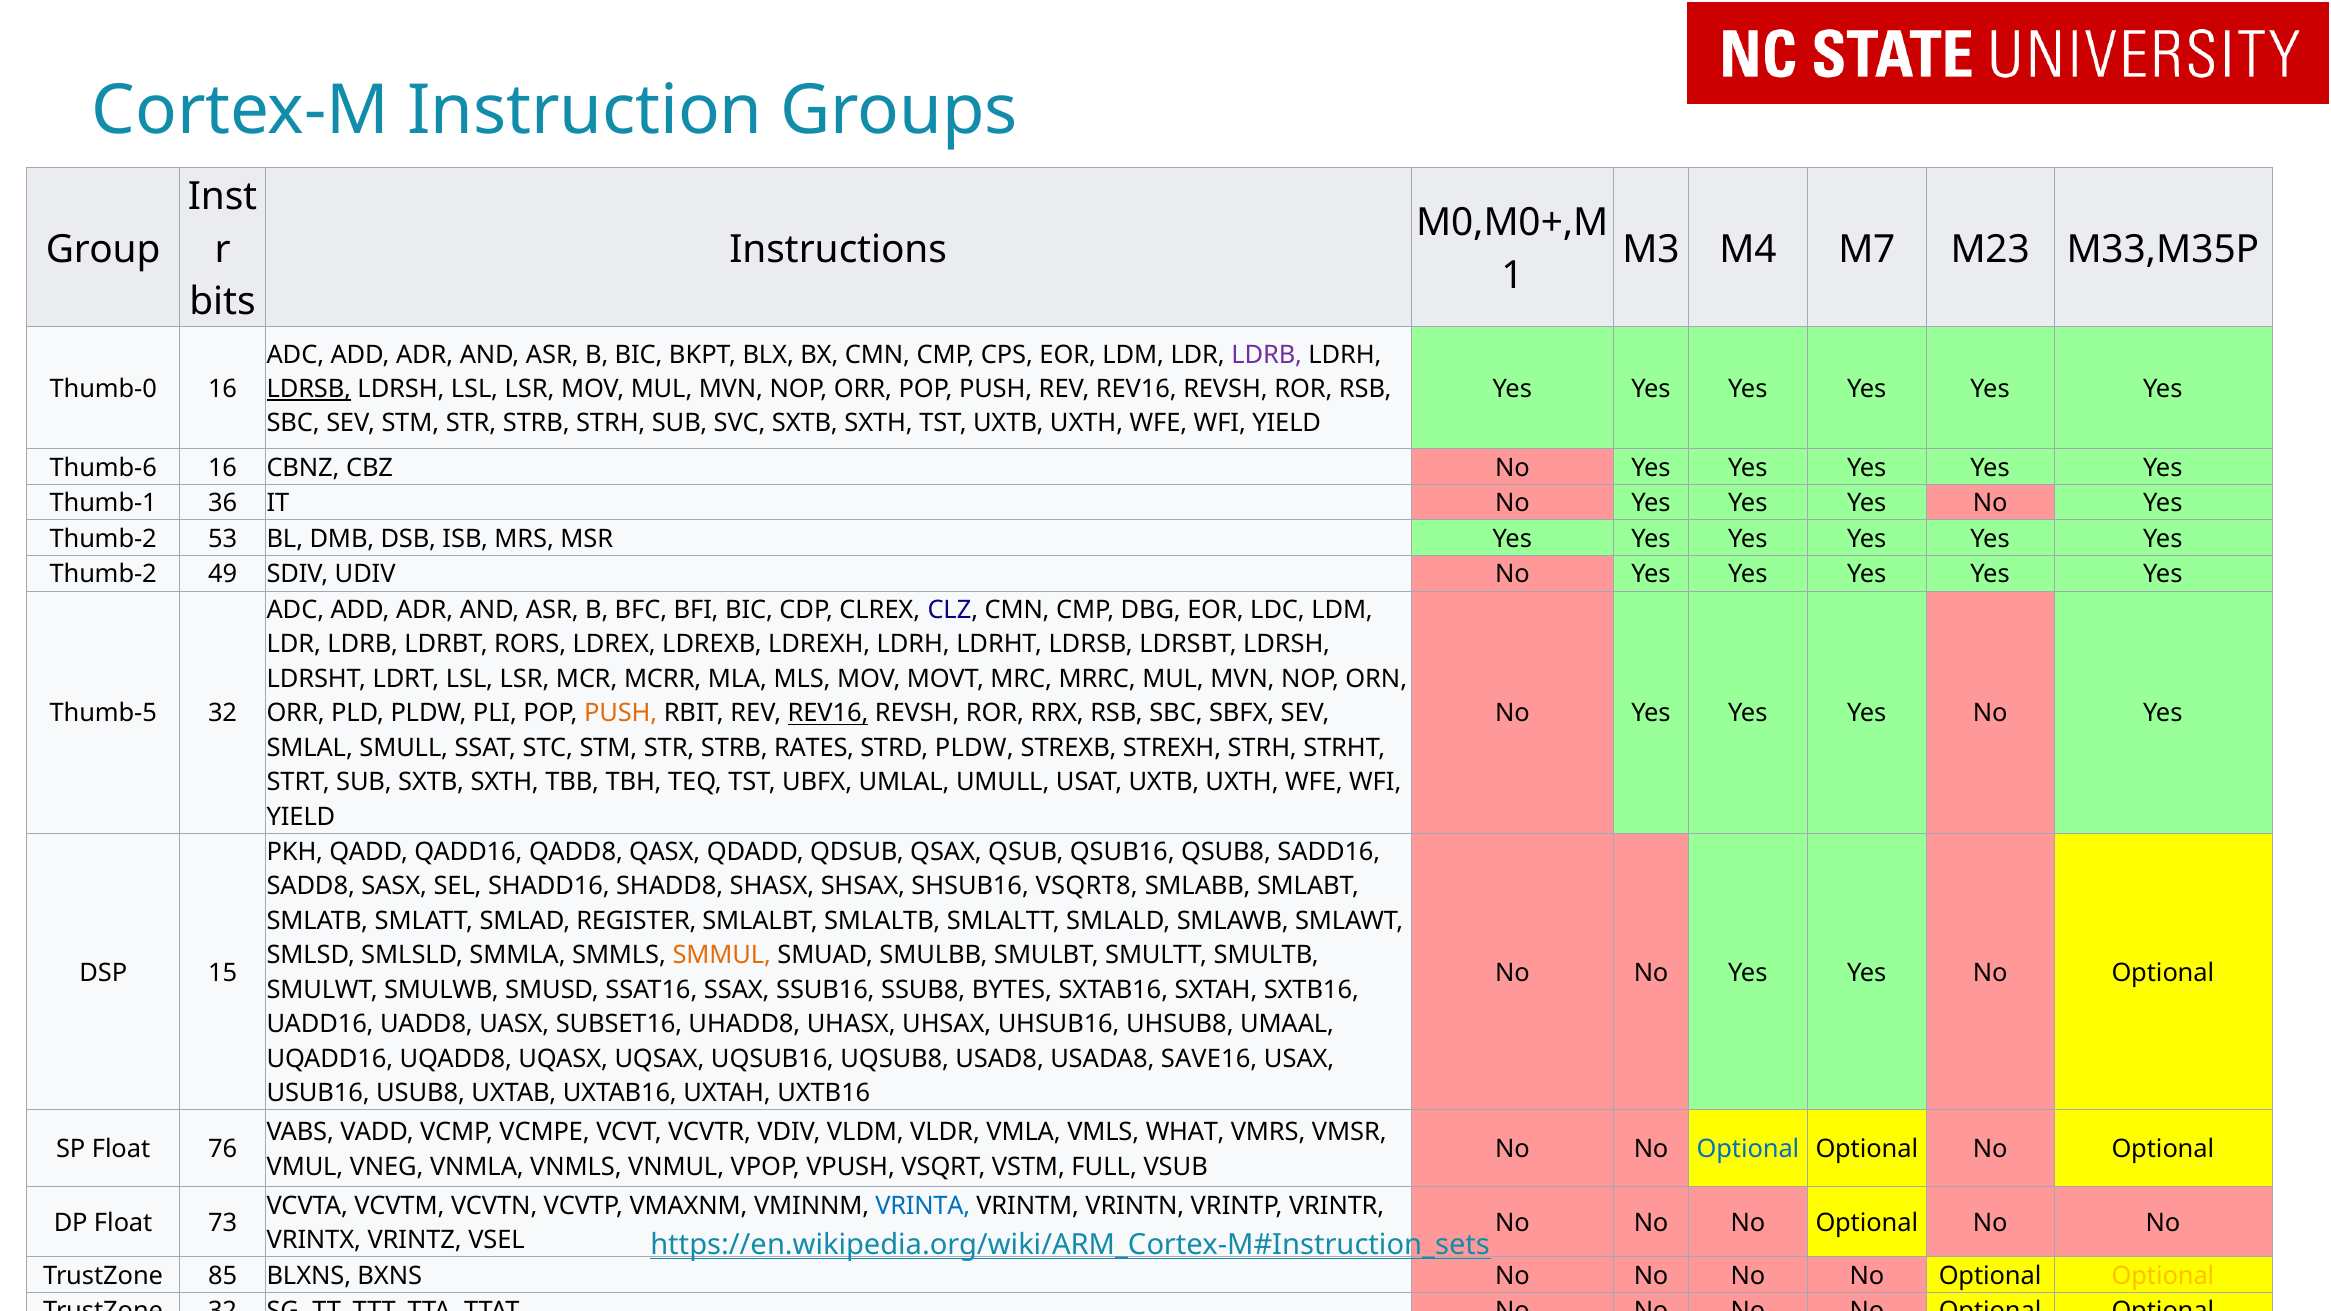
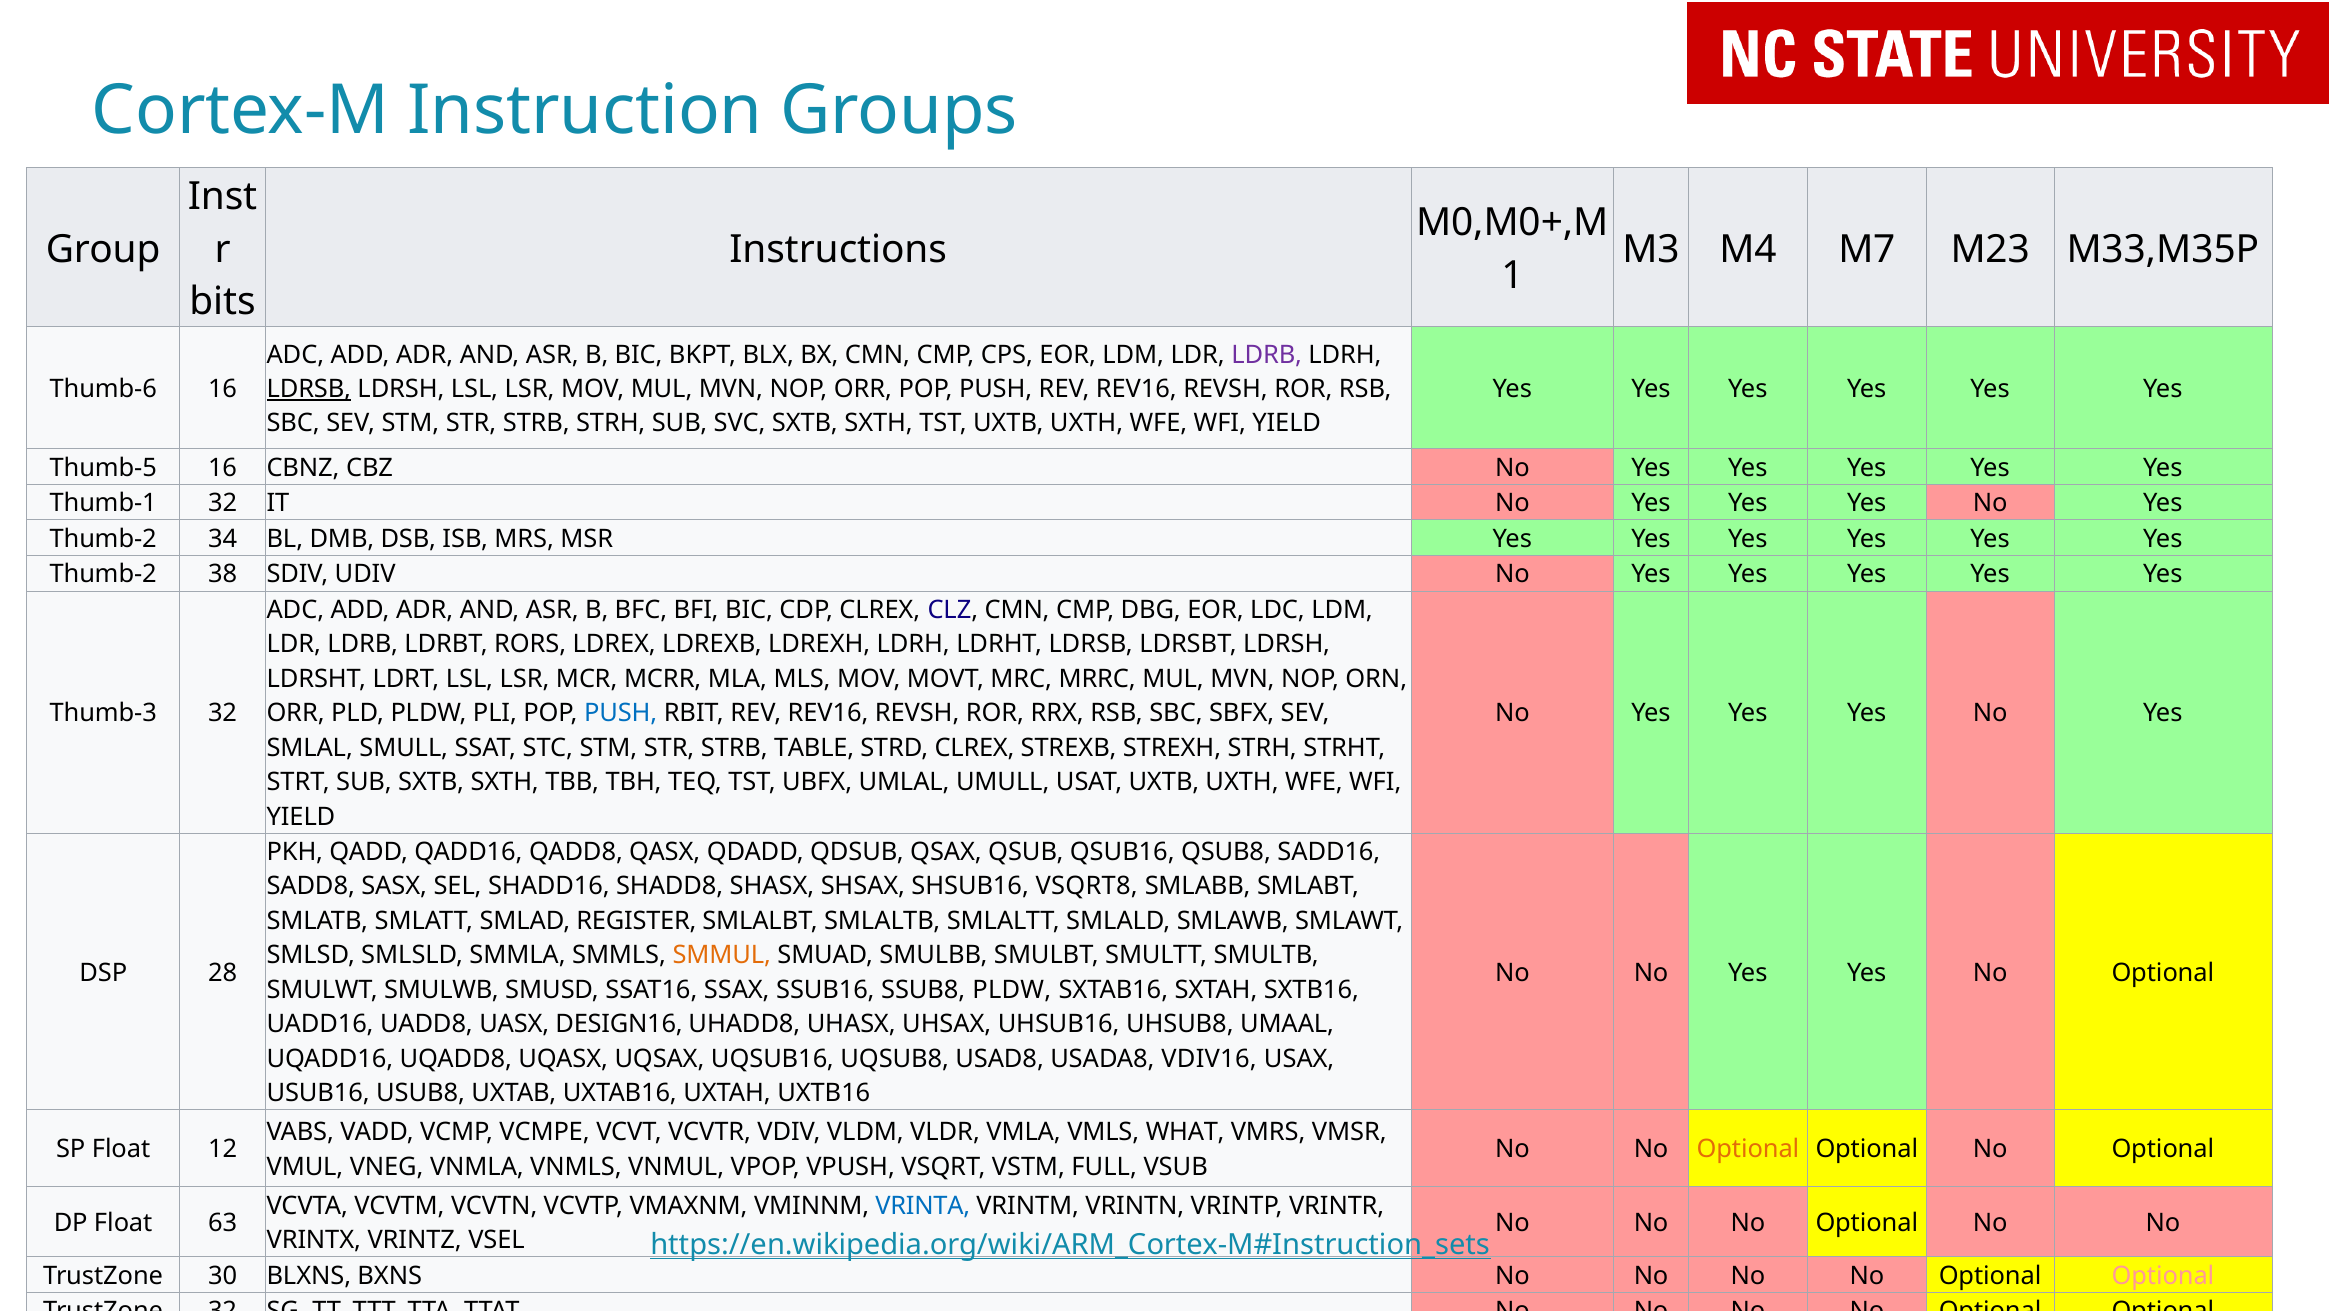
Thumb-0: Thumb-0 -> Thumb-6 (103, 389)
Thumb-6: Thumb-6 -> Thumb-5 (103, 468)
Thumb-1 36: 36 -> 32 (223, 503)
53: 53 -> 34 (223, 539)
49: 49 -> 38 (223, 575)
Thumb-5: Thumb-5 -> Thumb-3 (103, 713)
PUSH colour: orange -> blue (621, 713)
REV16 underline: present -> none (828, 713)
RATES: RATES -> TABLE (814, 748)
STRD PLDW: PLDW -> CLREX (975, 748)
15: 15 -> 28 (223, 973)
SSUB8 BYTES: BYTES -> PLDW (1012, 990)
SUBSET16: SUBSET16 -> DESIGN16 (619, 1024)
SAVE16: SAVE16 -> VDIV16 (1209, 1059)
76: 76 -> 12 (223, 1150)
Optional colour: blue -> orange (1748, 1150)
73: 73 -> 63 (223, 1223)
85: 85 -> 30 (223, 1276)
Optional colour: yellow -> pink (2163, 1276)
